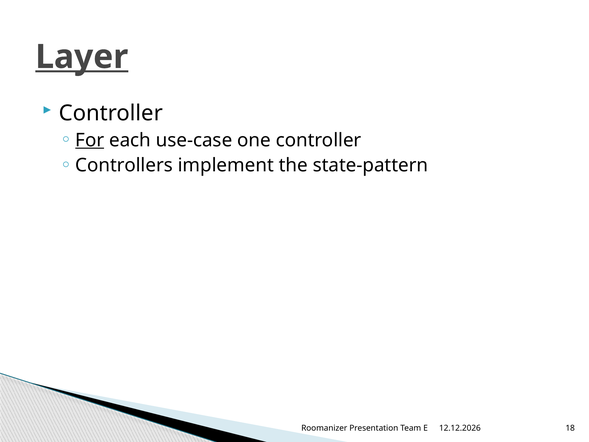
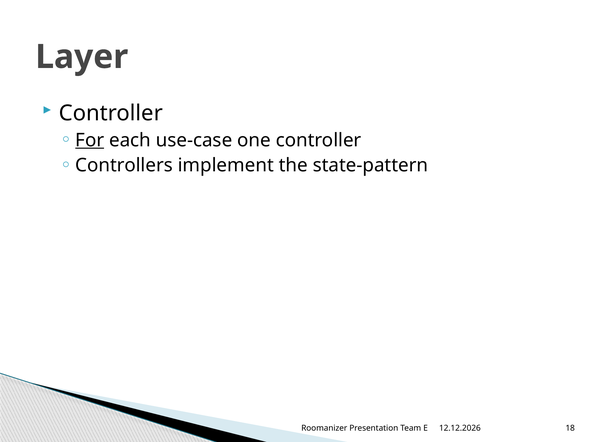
Layer underline: present -> none (82, 57)
